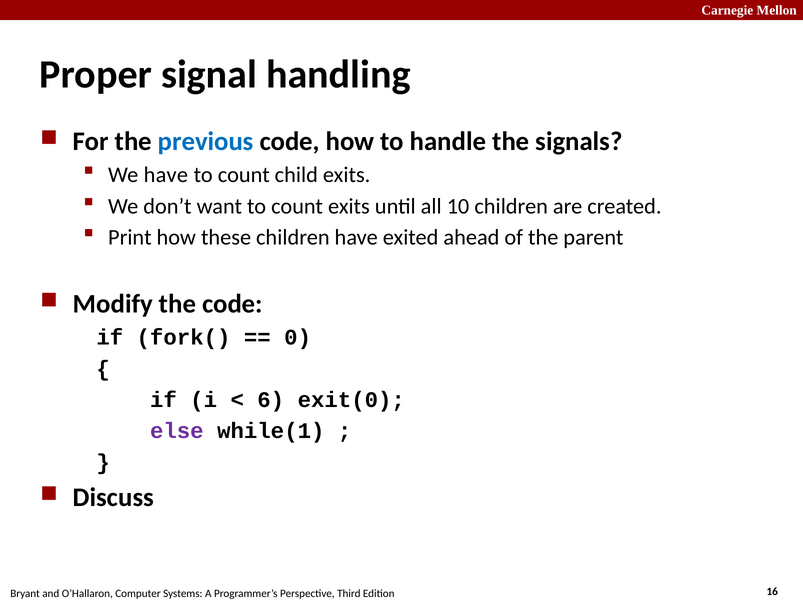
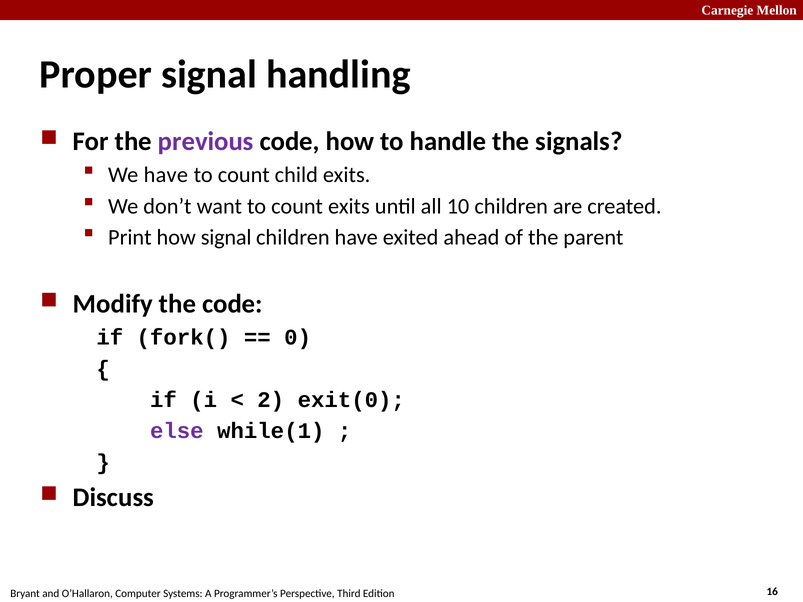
previous colour: blue -> purple (206, 142)
how these: these -> signal (226, 238)
6: 6 -> 2 (271, 400)
